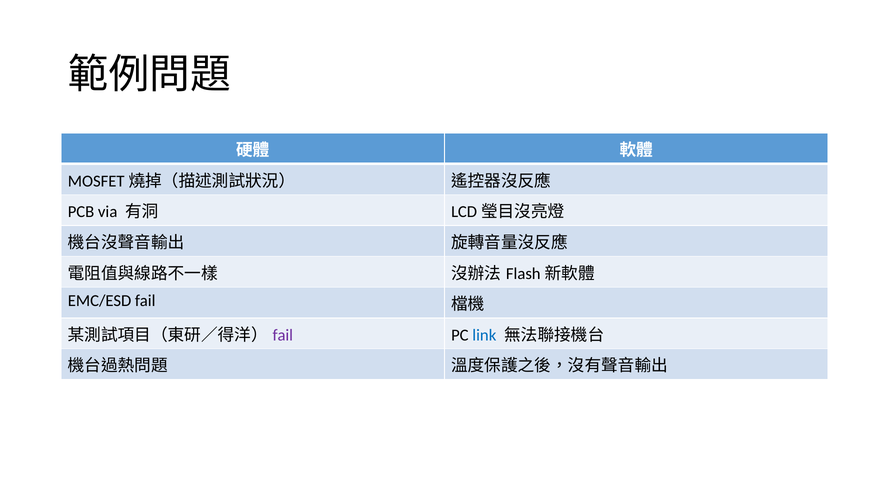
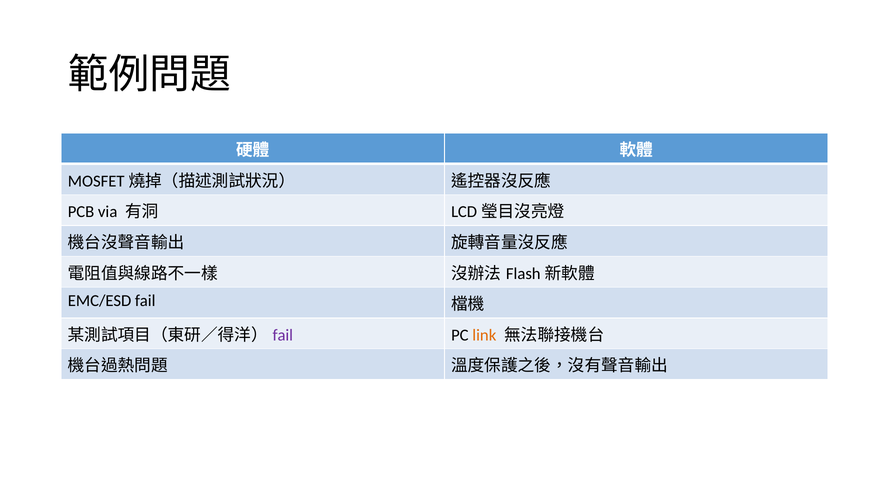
link colour: blue -> orange (484, 335)
